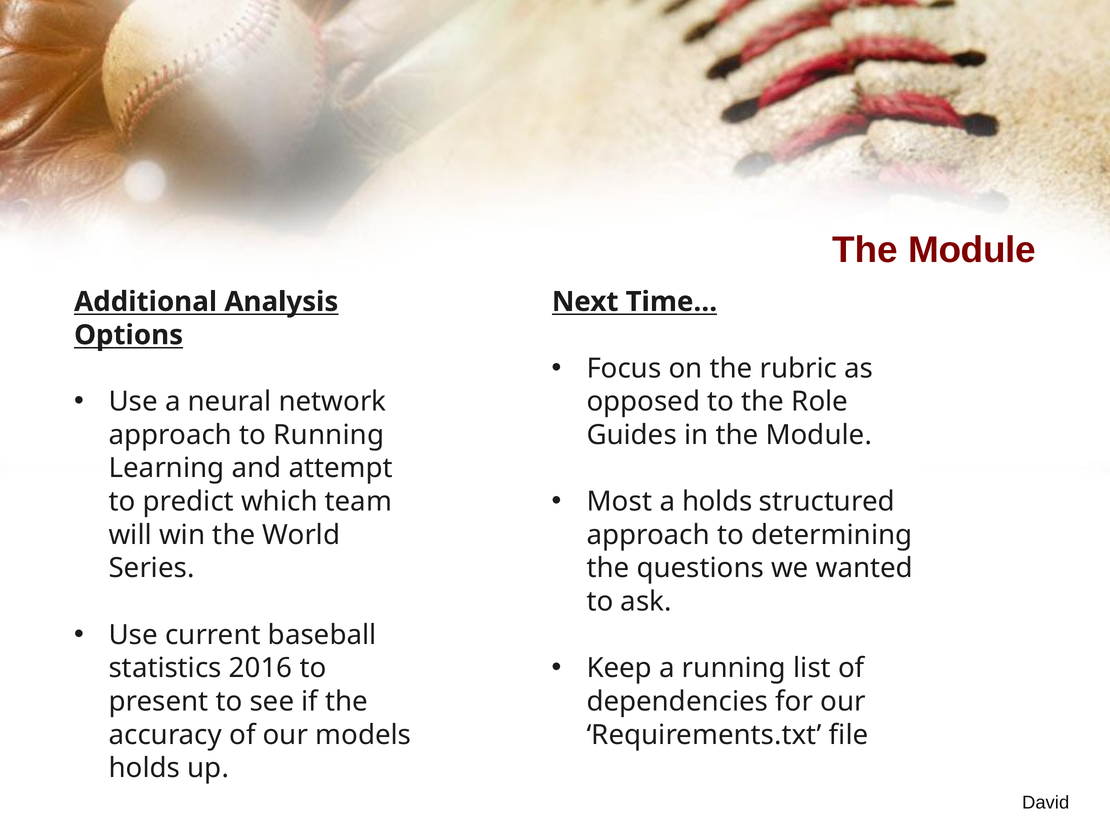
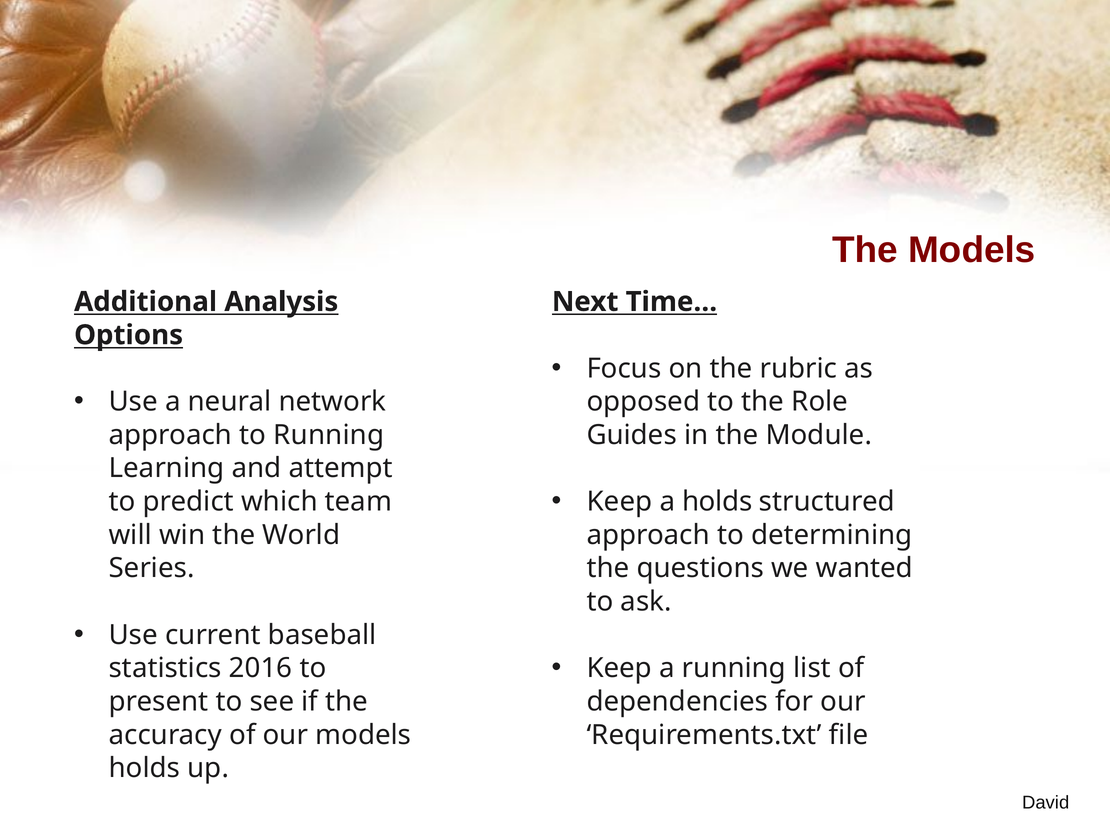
Module: Module -> Models (972, 250)
Most: Most -> Keep (619, 501)
